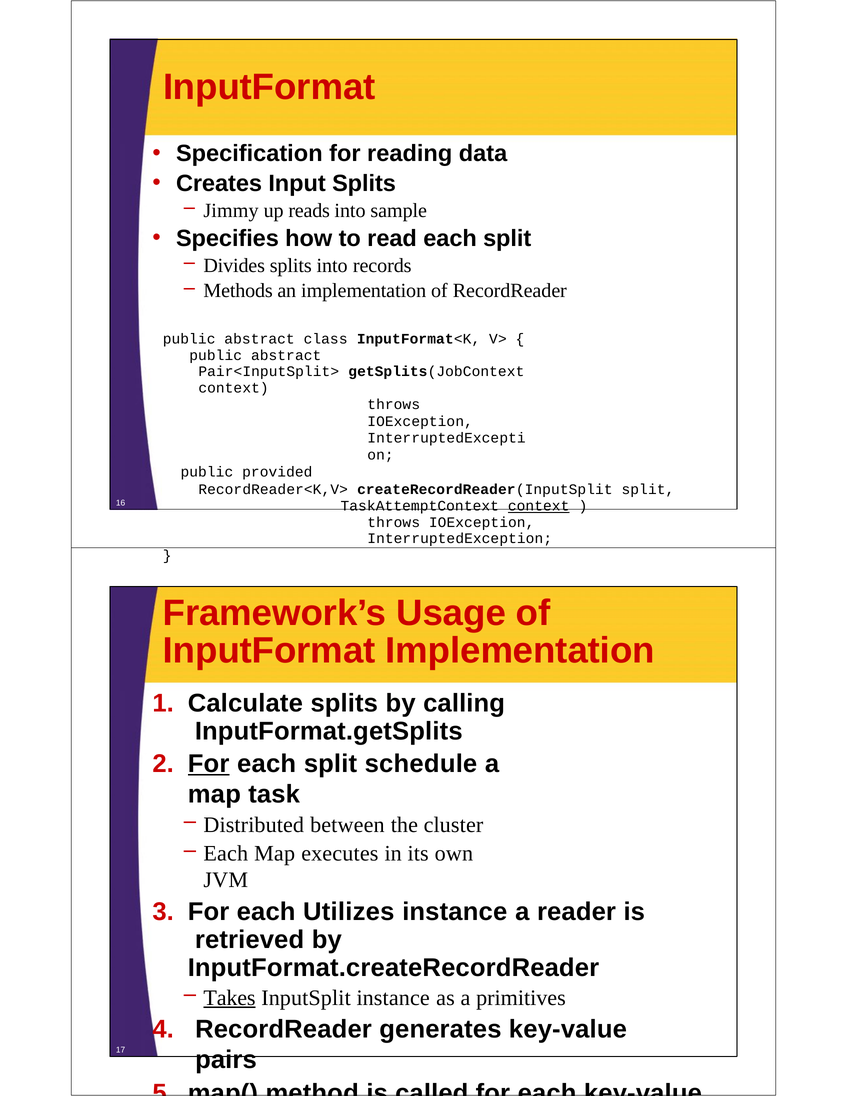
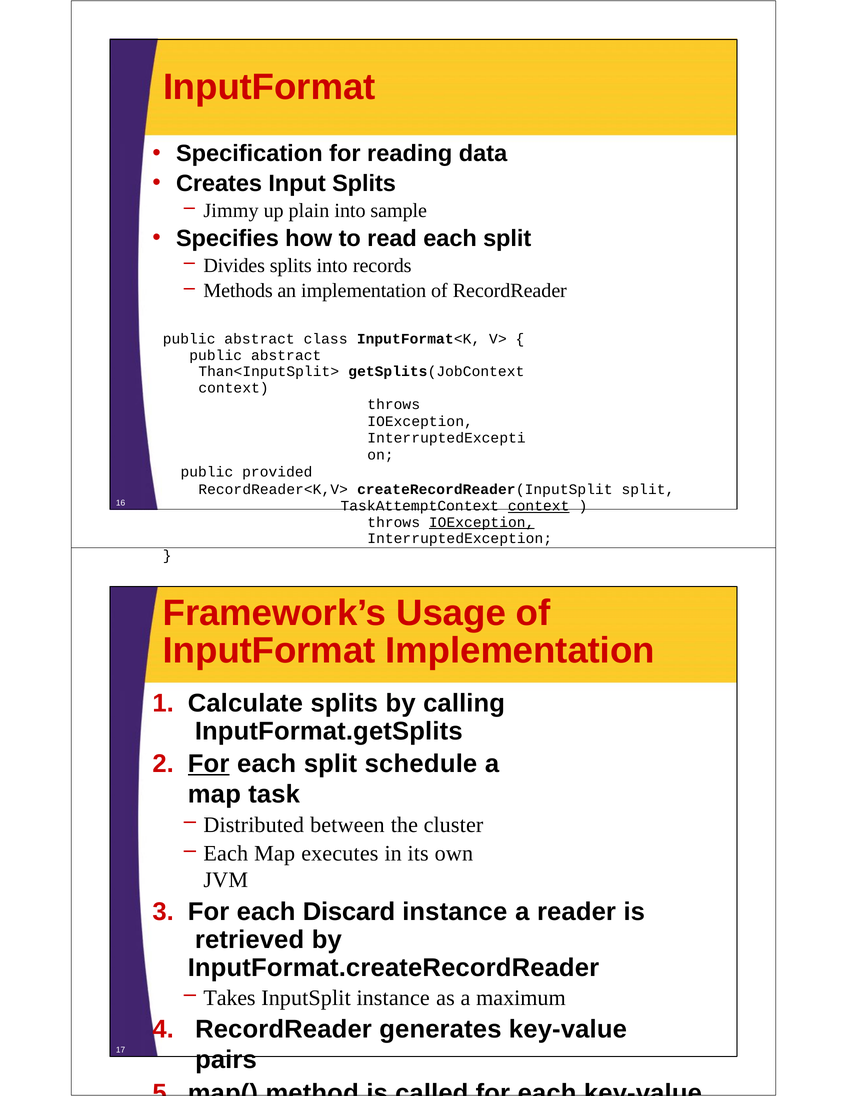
reads: reads -> plain (309, 210)
Pair<InputSplit>: Pair<InputSplit> -> Than<InputSplit> (269, 372)
IOException underline: none -> present (482, 522)
Utilizes: Utilizes -> Discard (349, 912)
Takes underline: present -> none (229, 998)
primitives: primitives -> maximum (521, 998)
